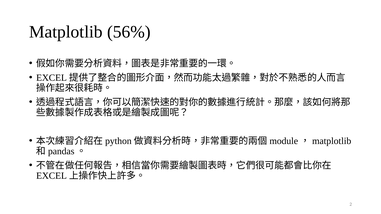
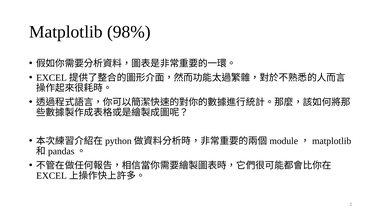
56%: 56% -> 98% (129, 32)
